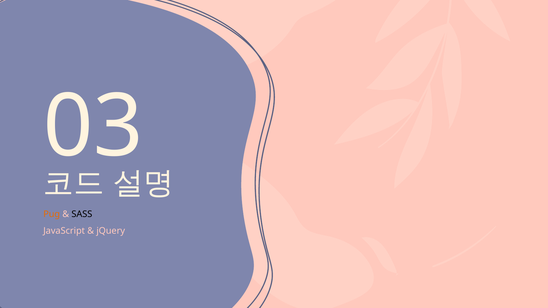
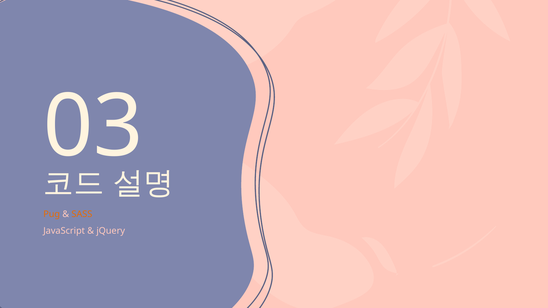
SASS colour: black -> orange (82, 214)
